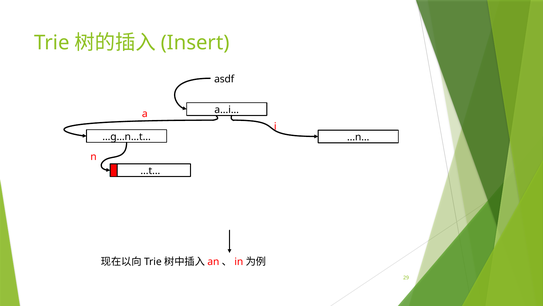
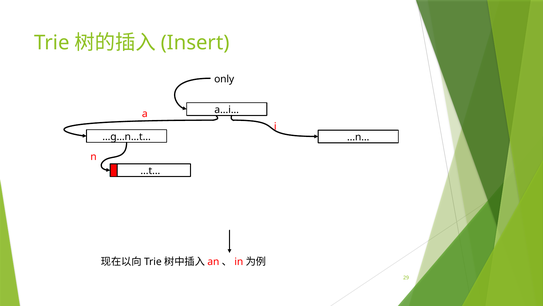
asdf: asdf -> only (224, 79)
